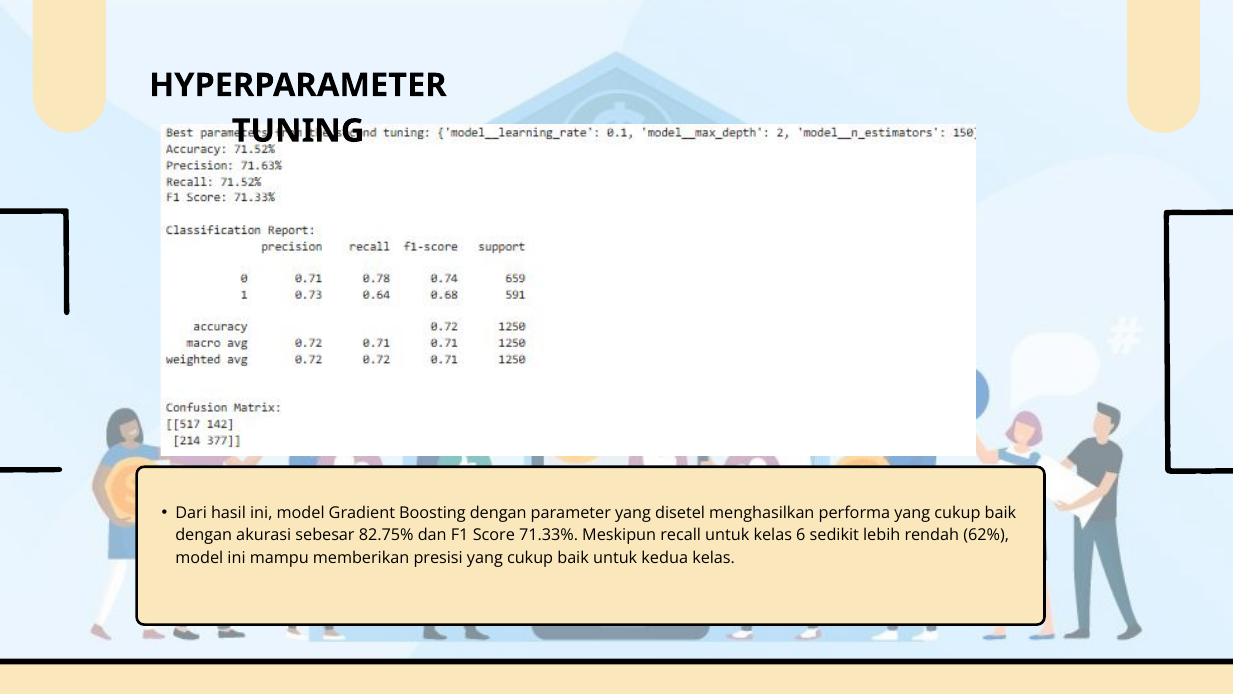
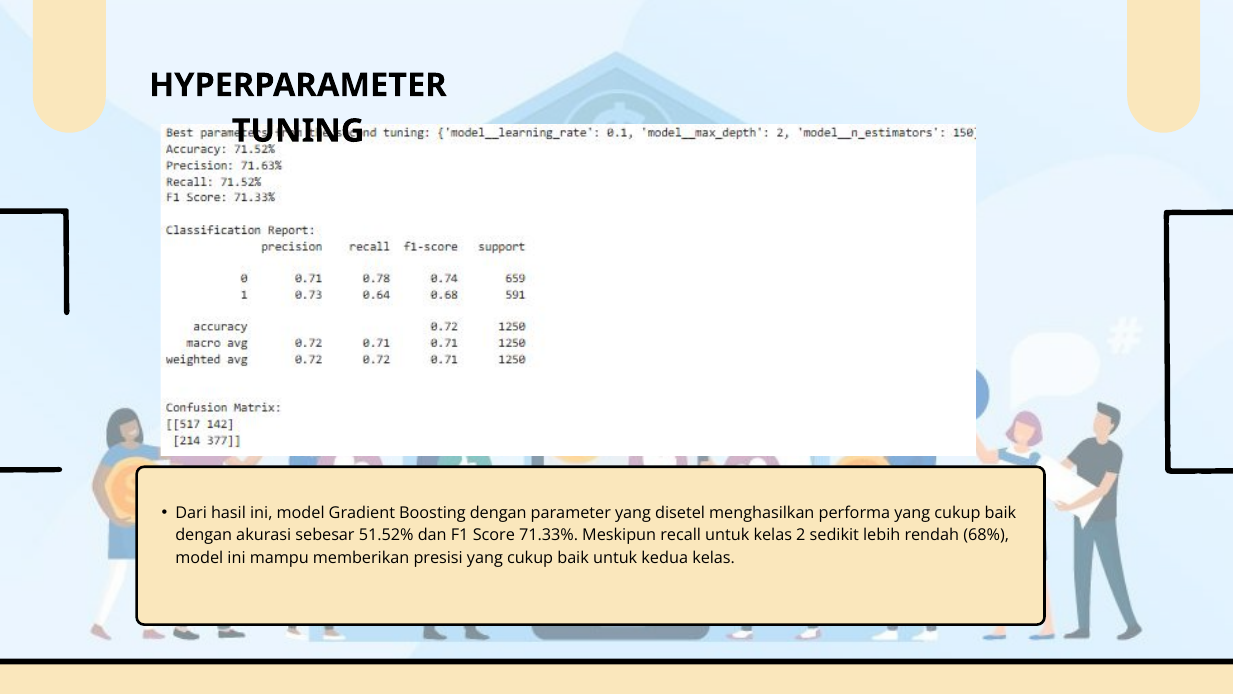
82.75%: 82.75% -> 51.52% (386, 535)
6: 6 -> 2 (801, 535)
62%: 62% -> 68% (986, 535)
